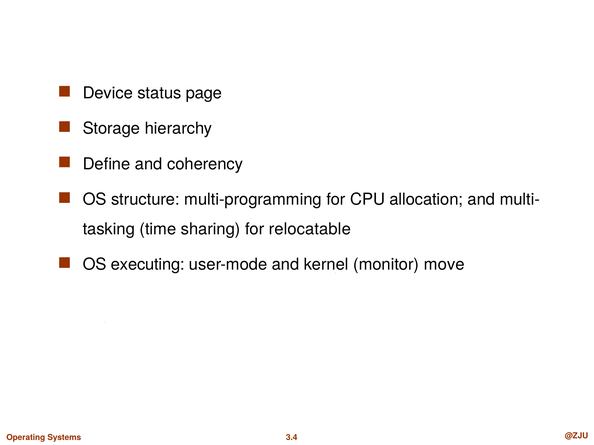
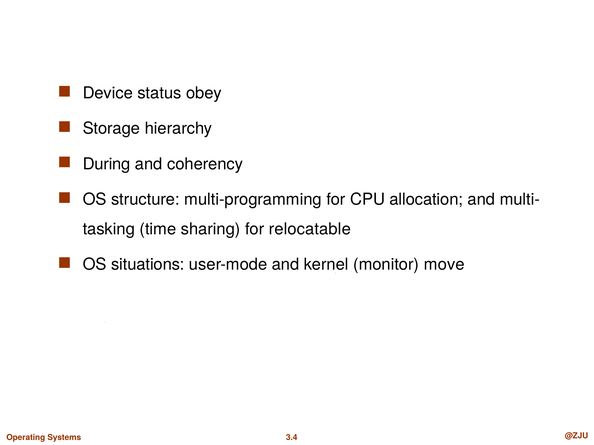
page: page -> obey (204, 93)
Define: Define -> During (107, 164)
executing: executing -> situations (148, 265)
